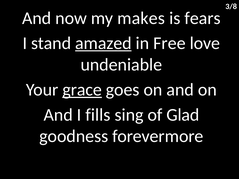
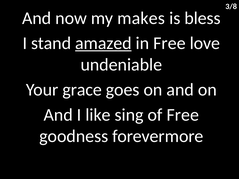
fears: fears -> bless (203, 18)
grace underline: present -> none (82, 90)
fills: fills -> like (98, 115)
of Glad: Glad -> Free (183, 115)
